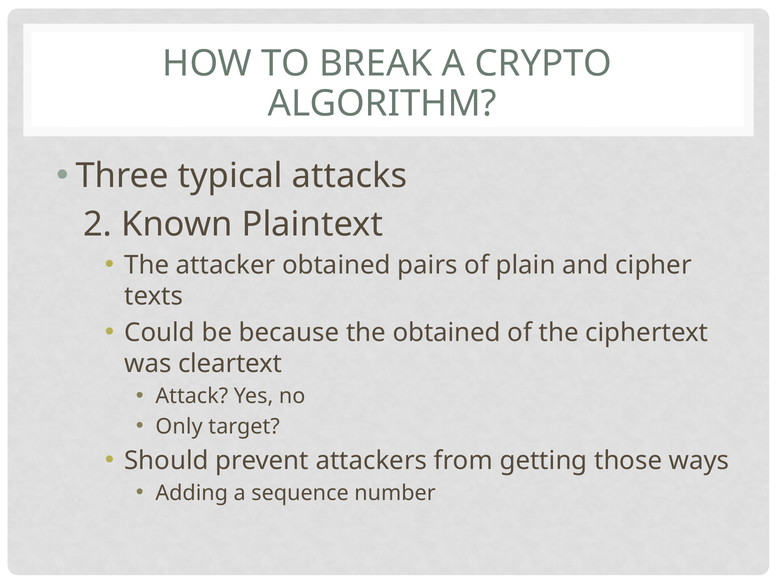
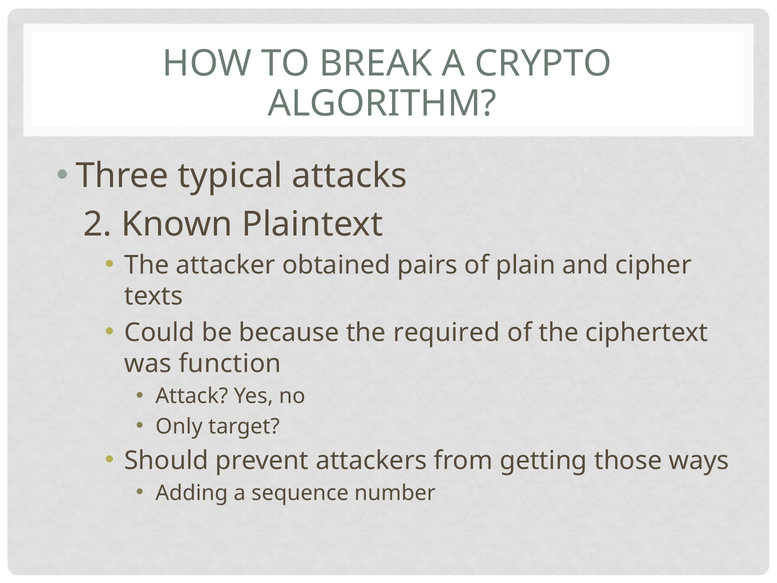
the obtained: obtained -> required (447, 332)
cleartext: cleartext -> function (230, 364)
